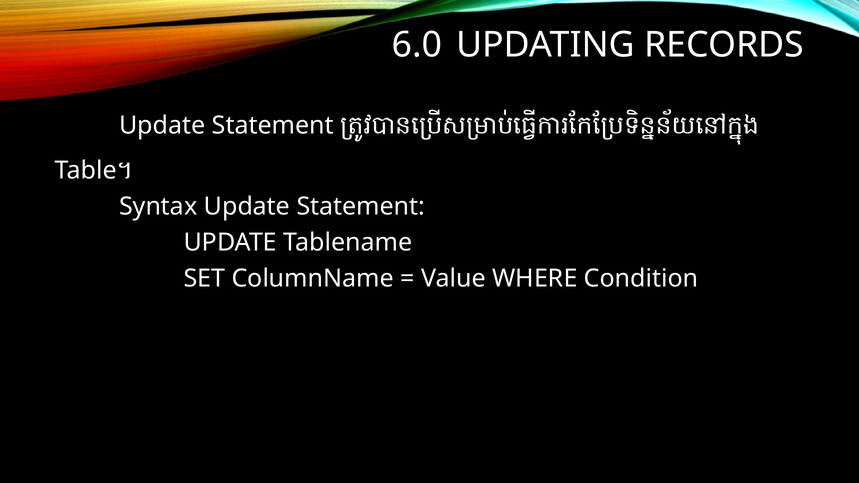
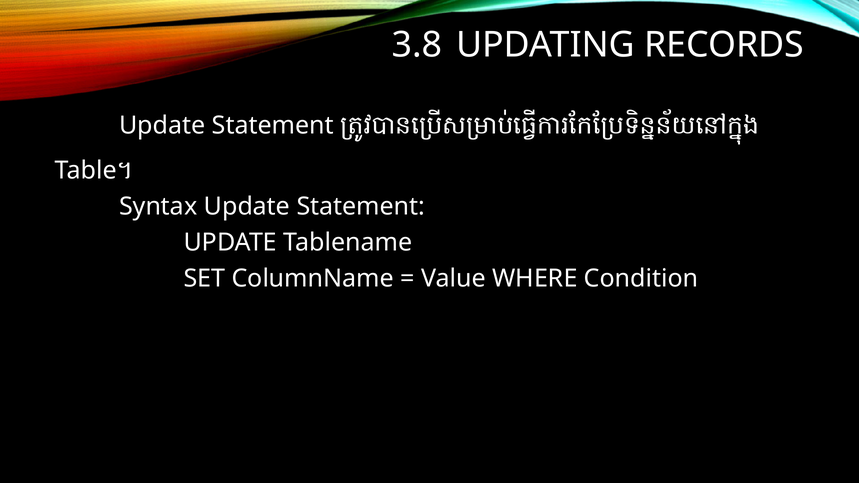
6.0: 6.0 -> 3.8 (417, 45)
